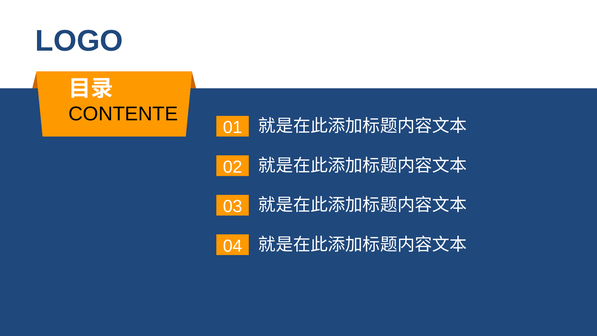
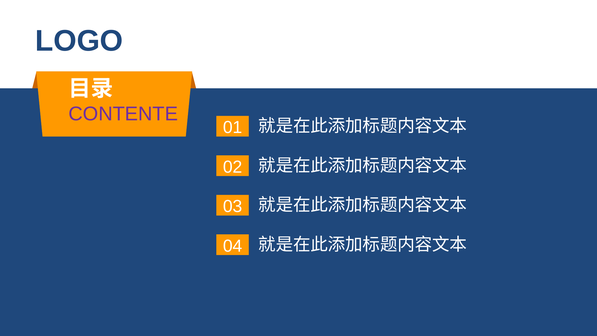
CONTENTE colour: black -> purple (123, 114)
